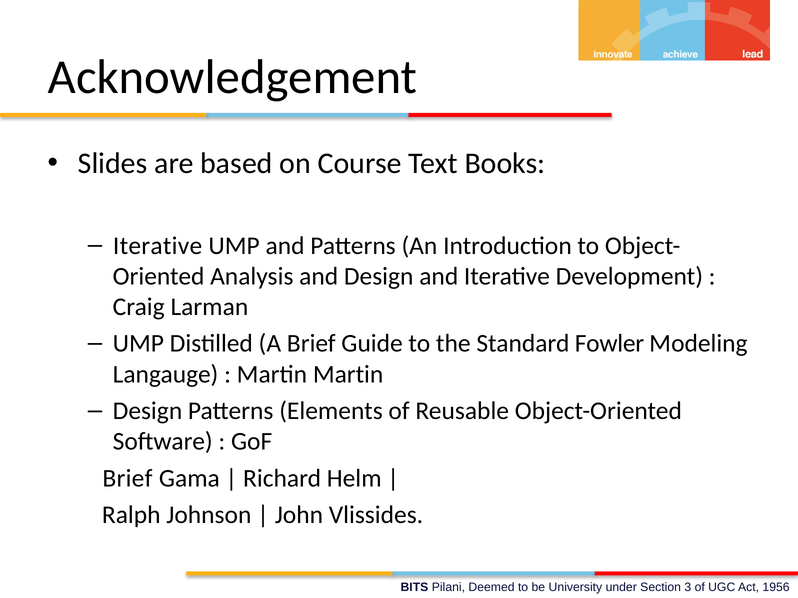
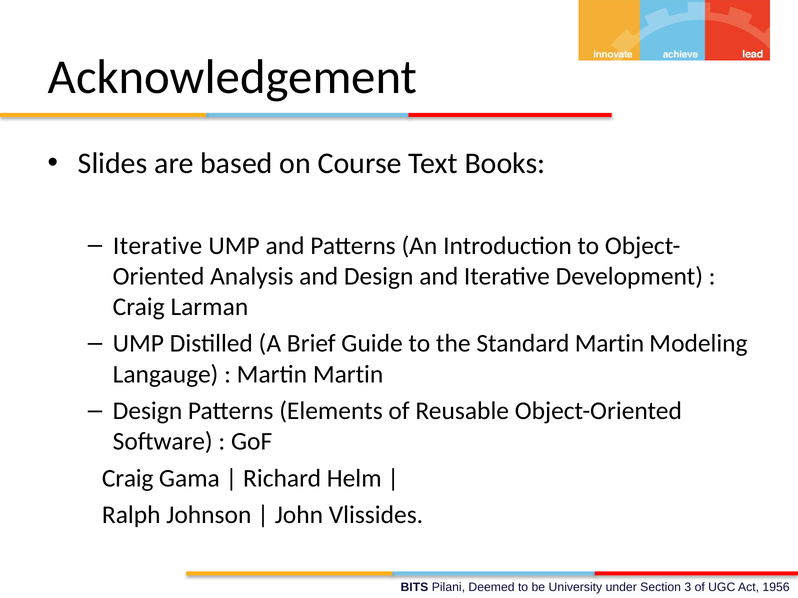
Standard Fowler: Fowler -> Martin (609, 344)
Brief: Brief -> Craig (128, 479)
